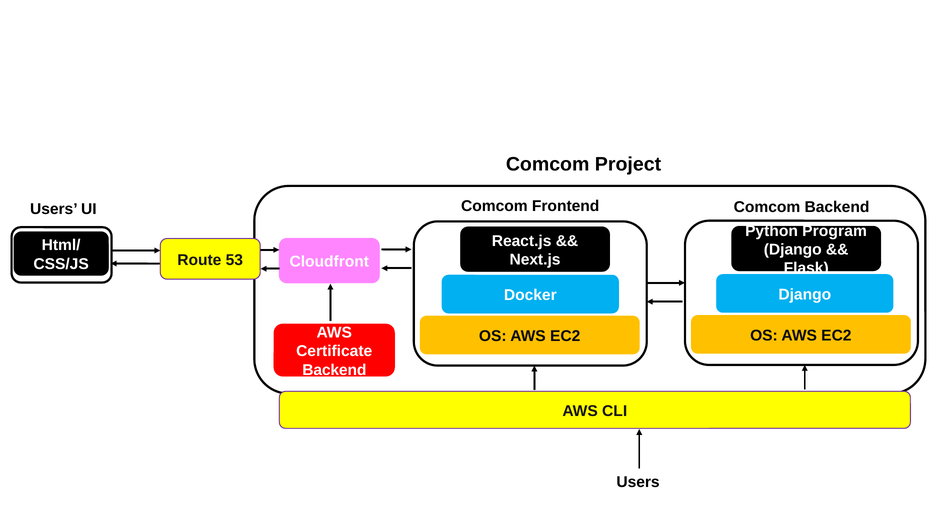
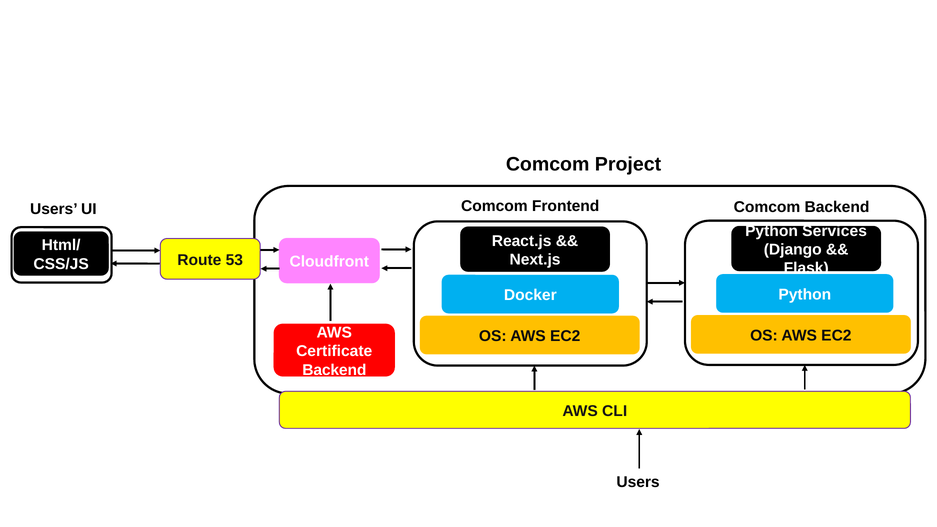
Program: Program -> Services (835, 231)
Django: Django -> Python (805, 295)
